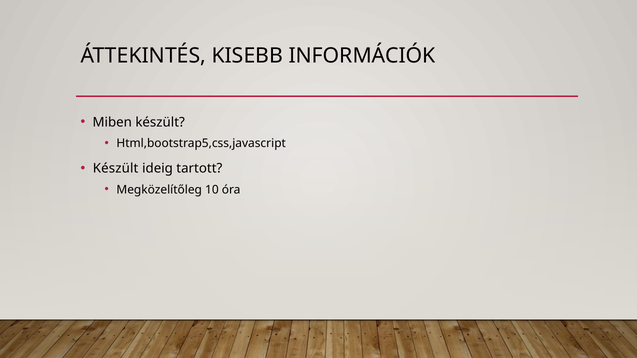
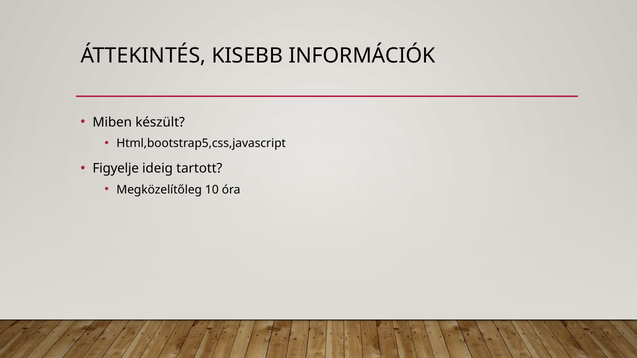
Készült: Készült -> Figyelje (116, 169)
